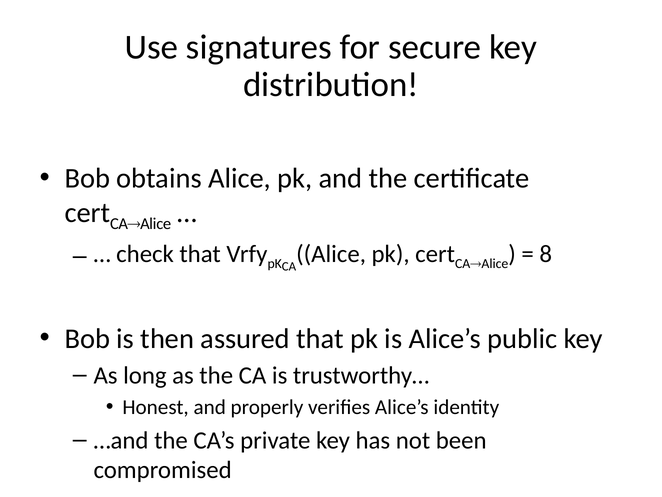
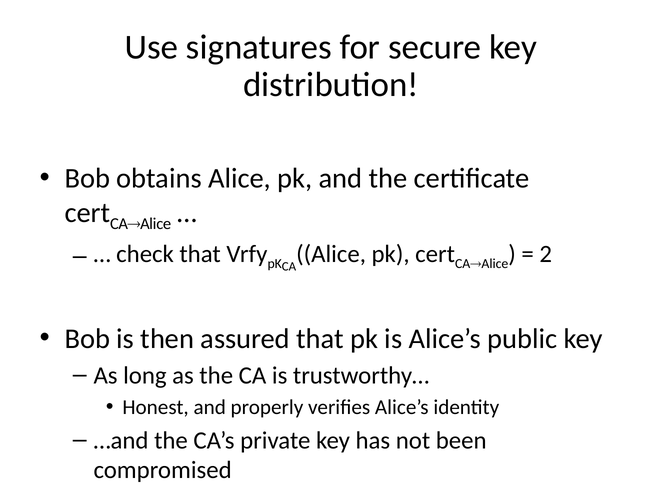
8: 8 -> 2 (546, 254)
